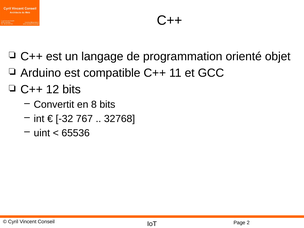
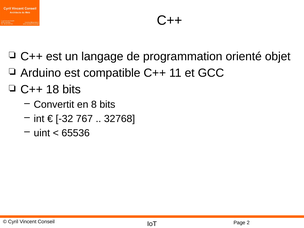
12: 12 -> 18 (53, 90)
